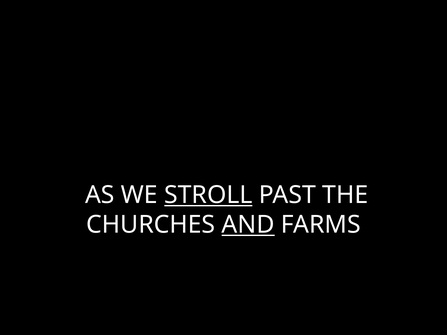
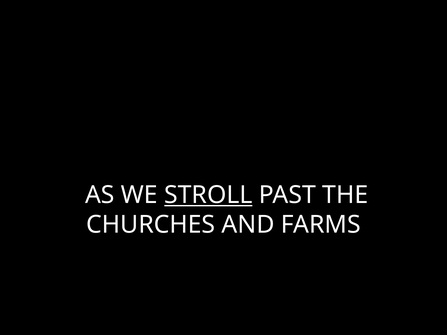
AND underline: present -> none (248, 225)
